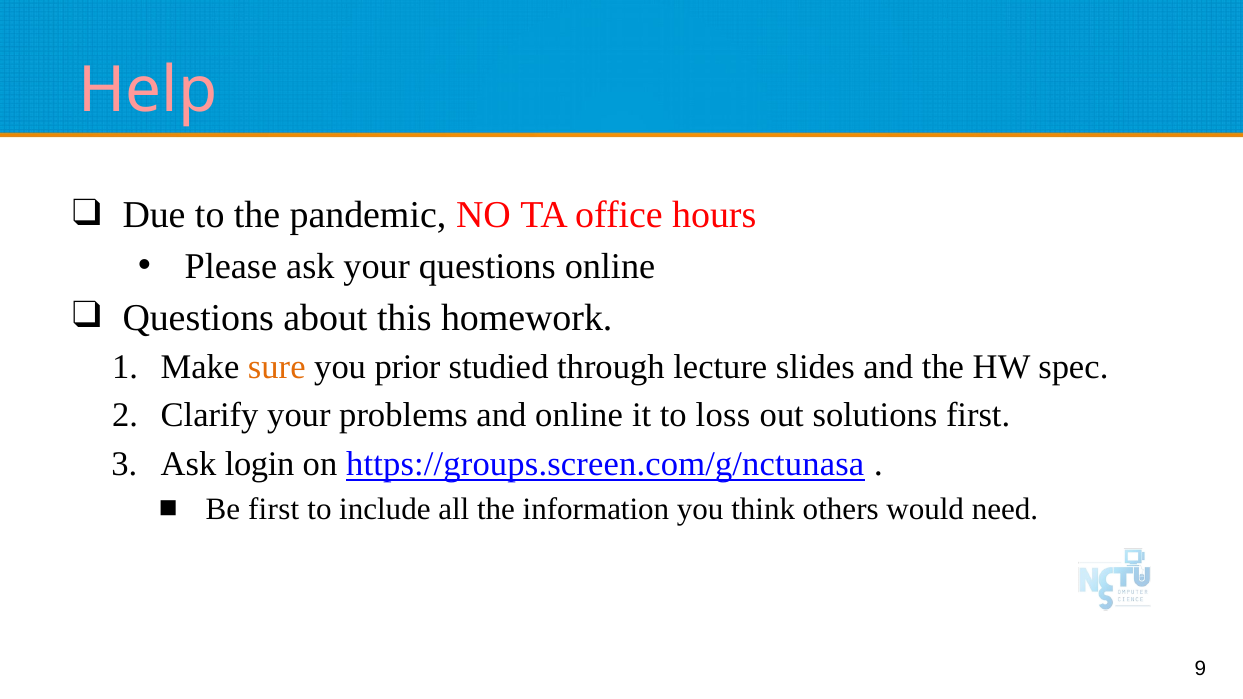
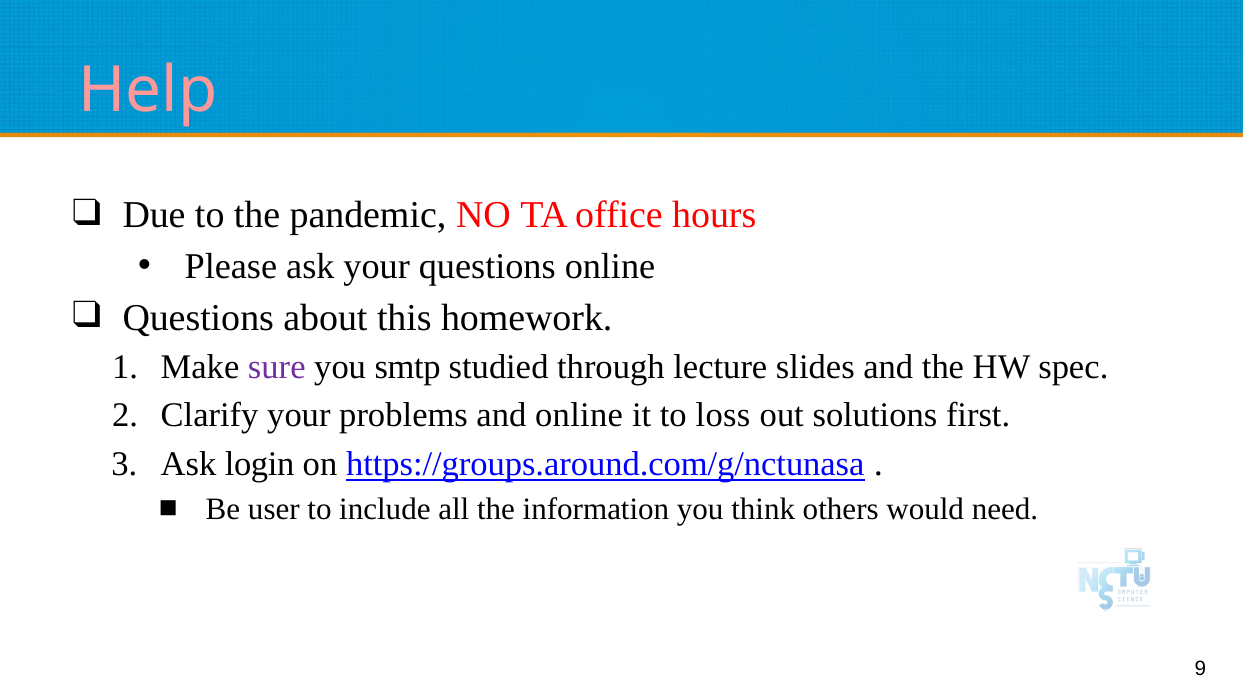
sure colour: orange -> purple (277, 367)
prior: prior -> smtp (408, 367)
https://groups.screen.com/g/nctunasa: https://groups.screen.com/g/nctunasa -> https://groups.around.com/g/nctunasa (605, 465)
Be first: first -> user (274, 510)
